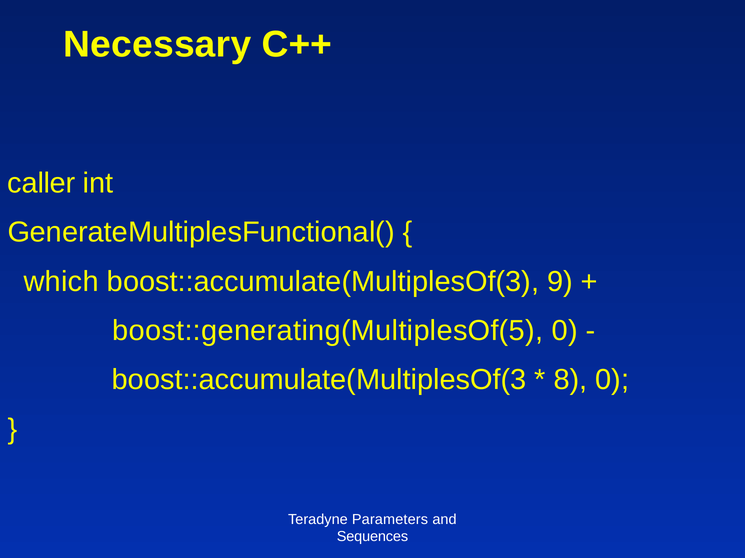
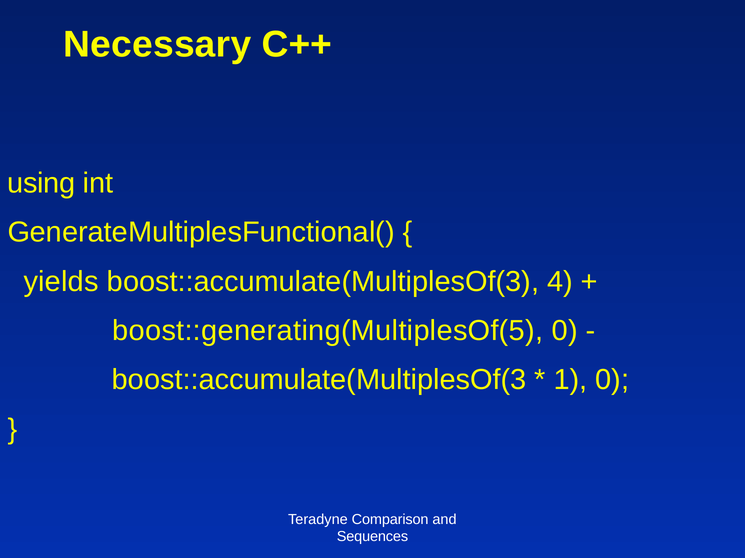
caller: caller -> using (41, 183)
which: which -> yields (61, 282)
9: 9 -> 4 (560, 282)
8: 8 -> 1 (570, 380)
Parameters: Parameters -> Comparison (390, 520)
